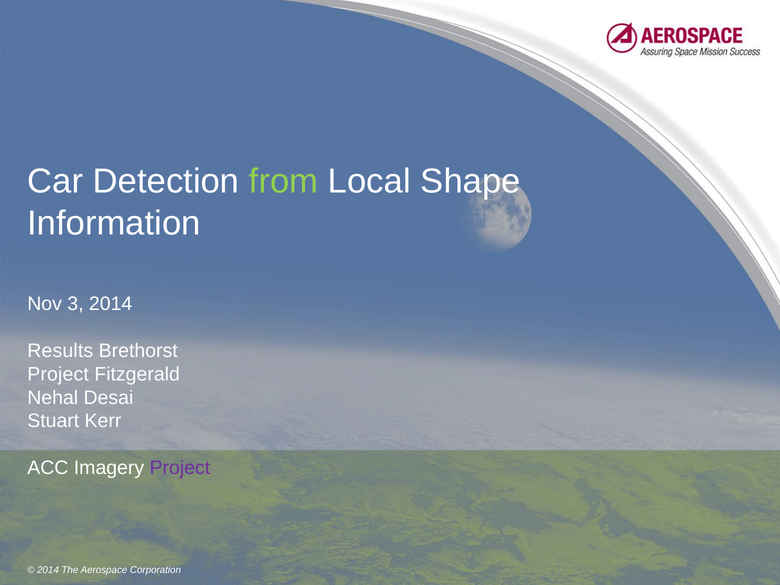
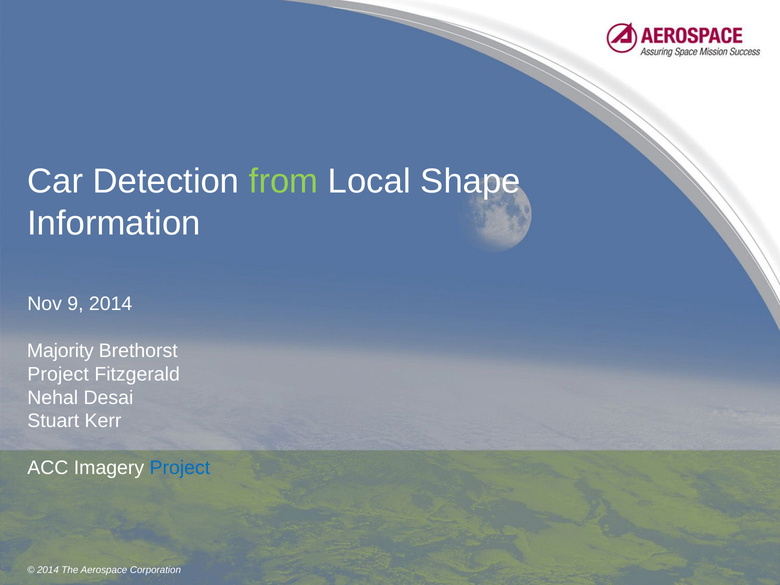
3: 3 -> 9 (75, 304)
Results: Results -> Majority (60, 351)
Project colour: purple -> blue (180, 468)
